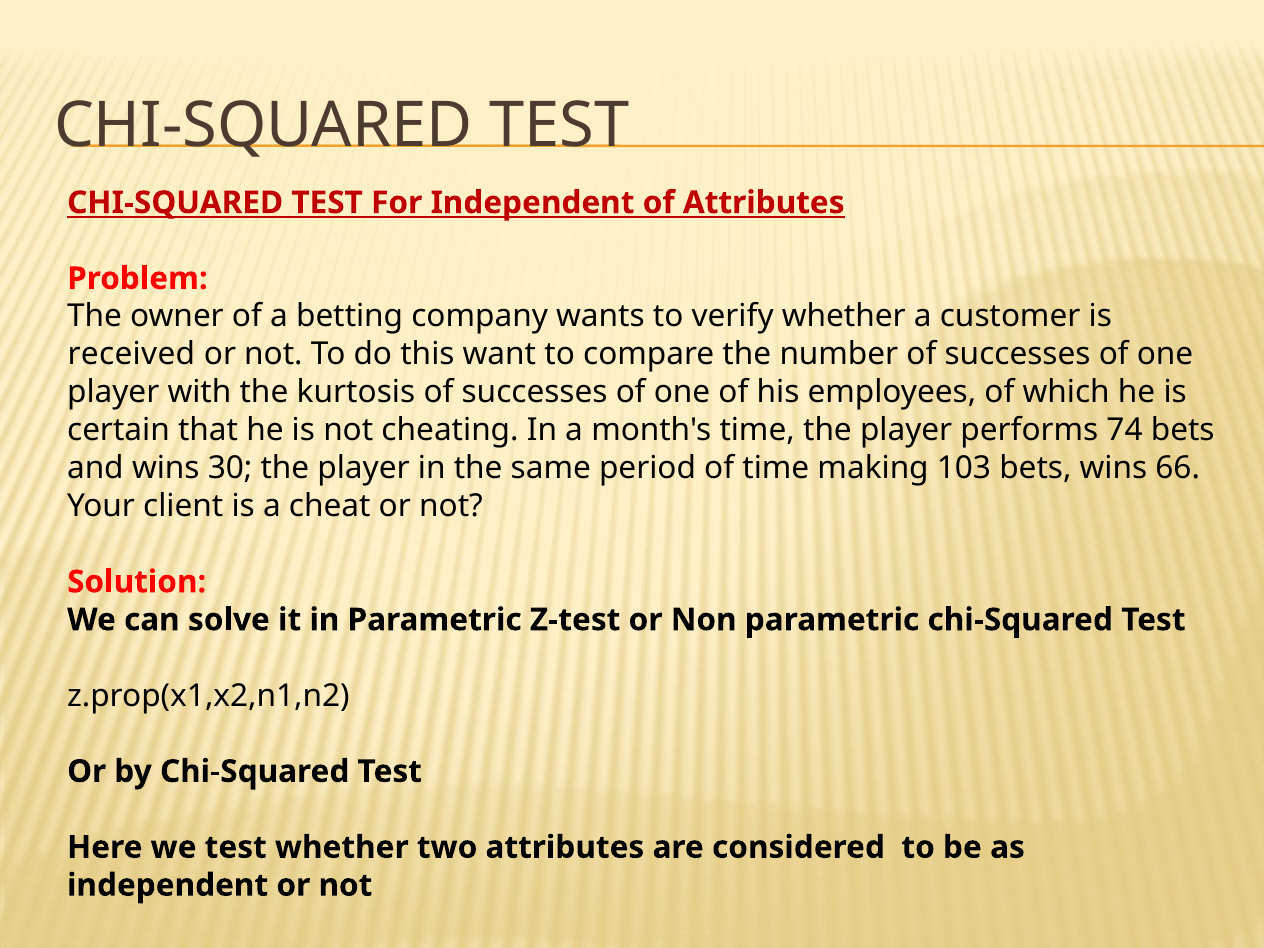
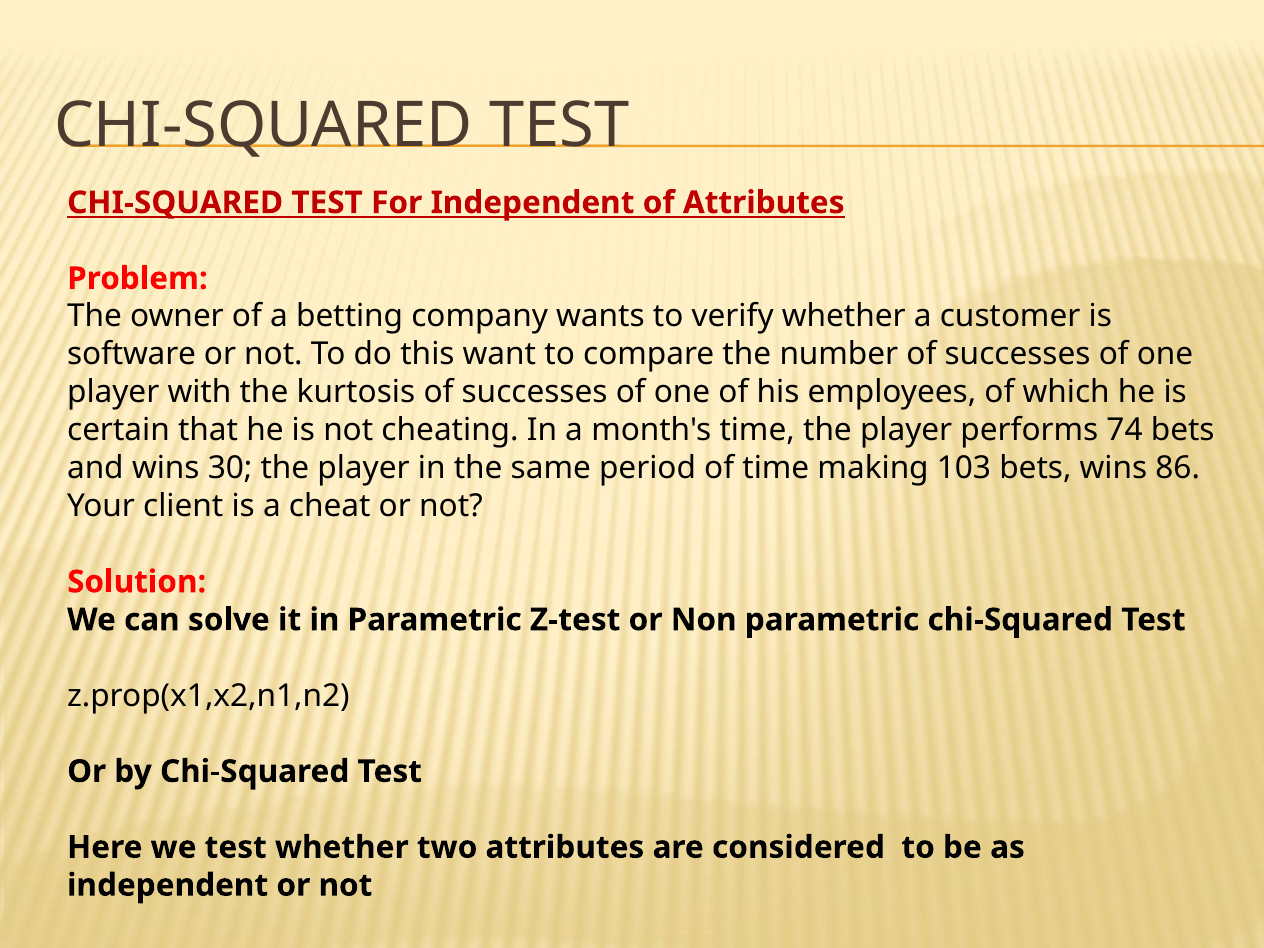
received: received -> software (132, 354)
66: 66 -> 86 (1178, 468)
